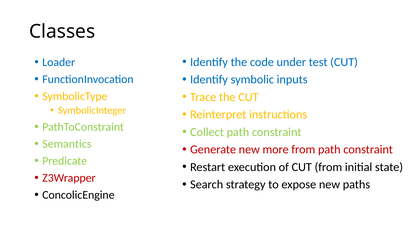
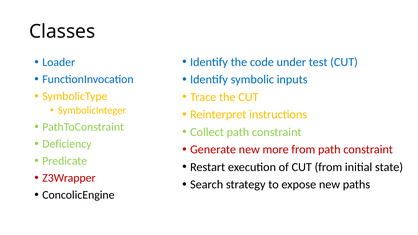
Semantics: Semantics -> Deficiency (67, 144)
